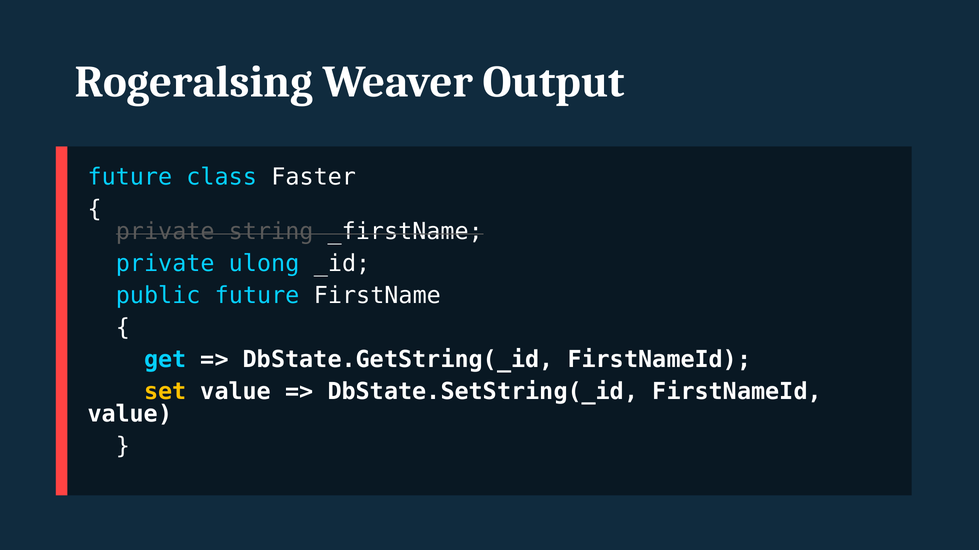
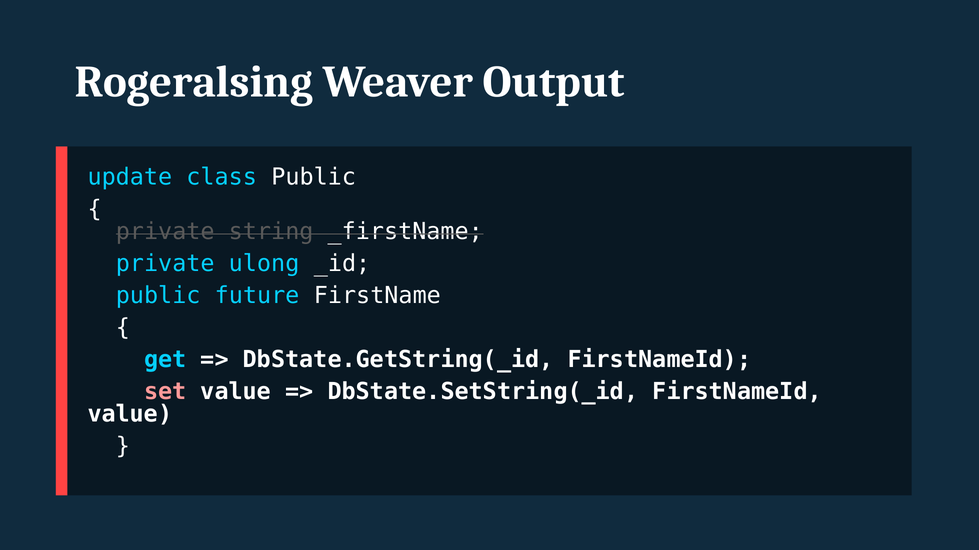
future: future -> update (130, 177)
class Faster: Faster -> Public (314, 177)
set colour: yellow -> pink (165, 392)
